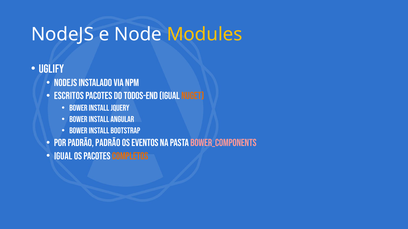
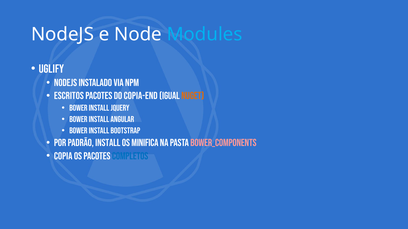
Modules colour: yellow -> light blue (205, 34)
todos-end: todos-end -> copia-end (141, 96)
padrão padrão: padrão -> install (108, 143)
eventos: eventos -> minifica (145, 143)
Igual: Igual -> Copia (63, 156)
completos colour: orange -> blue (130, 156)
